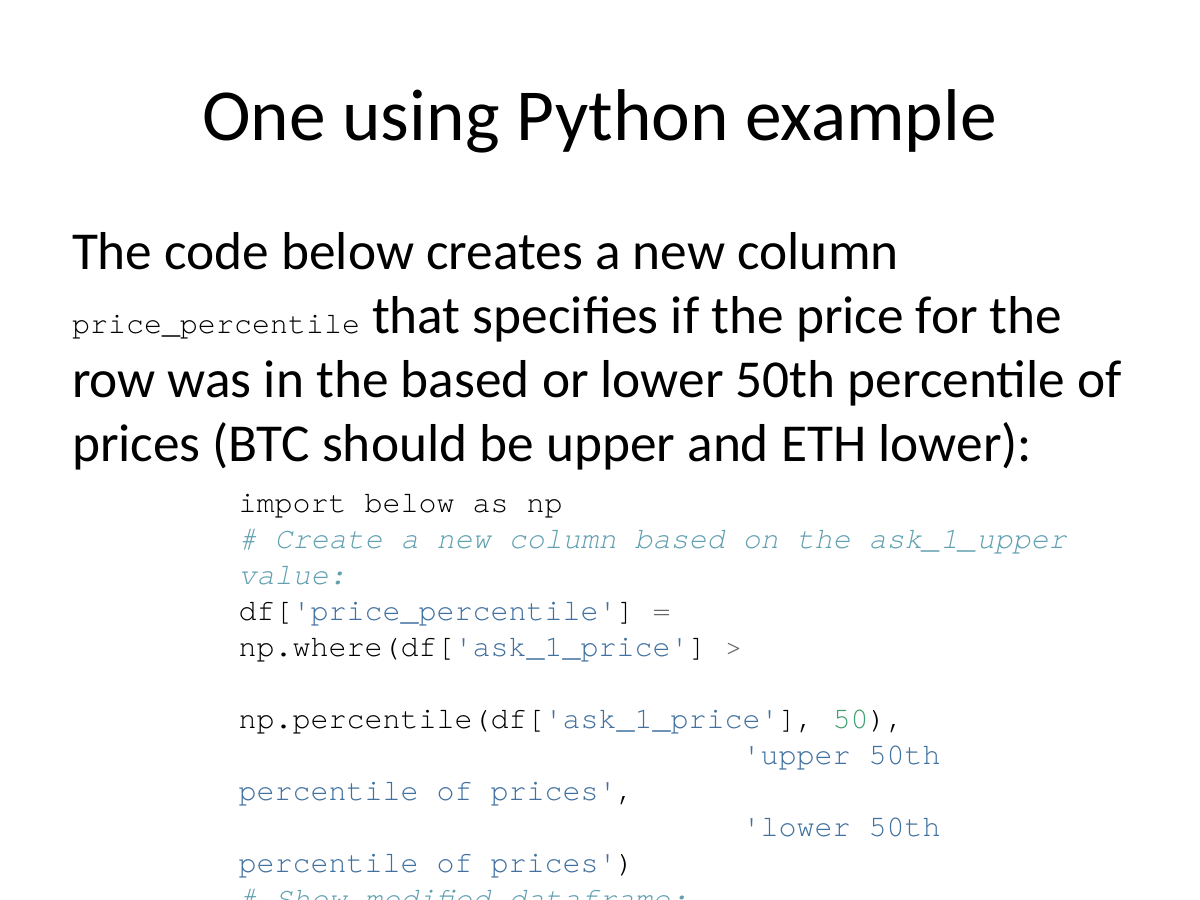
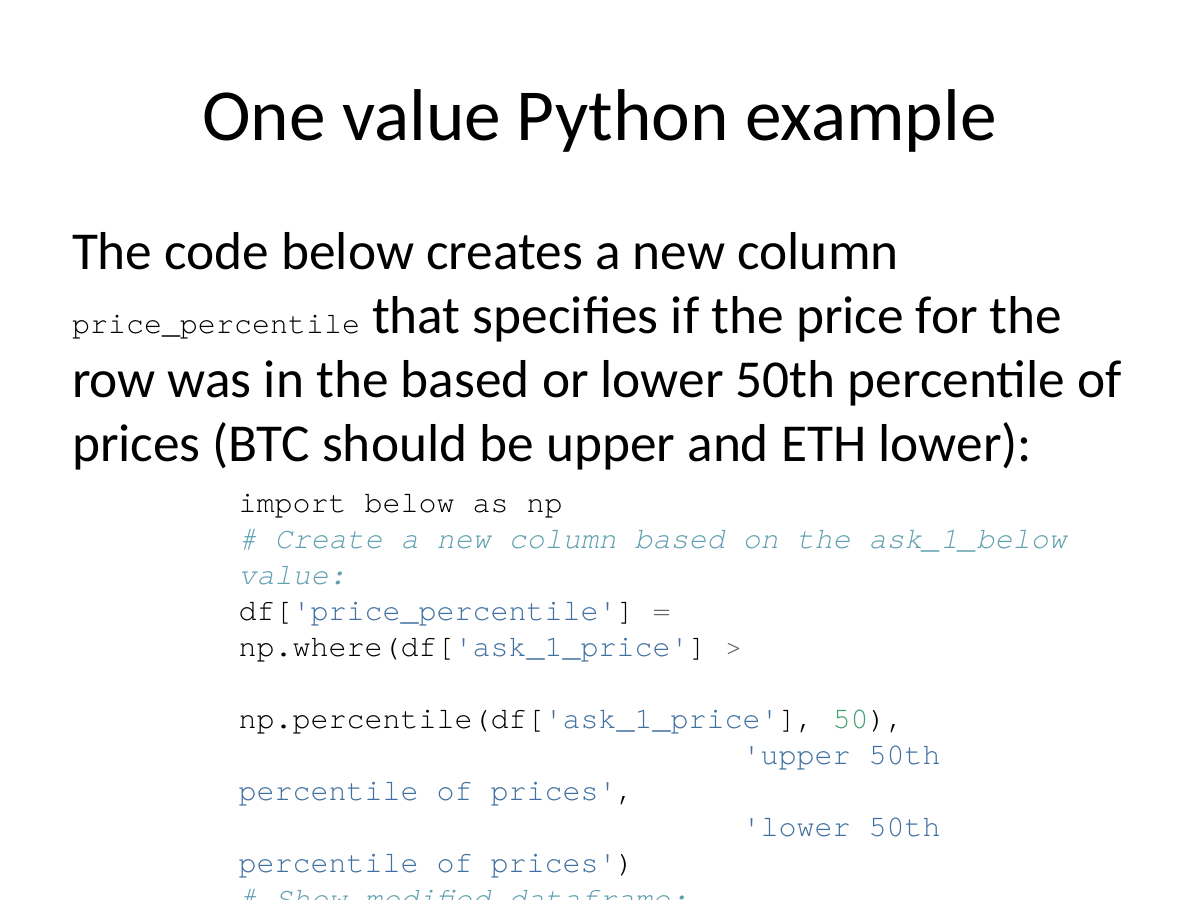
One using: using -> value (421, 116)
ask_1_upper: ask_1_upper -> ask_1_below (968, 539)
